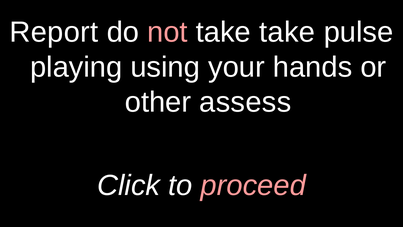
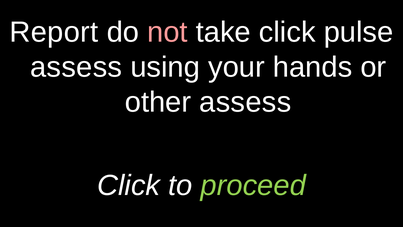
take take: take -> click (287, 32)
playing: playing -> assess (76, 67)
proceed colour: pink -> light green (253, 185)
